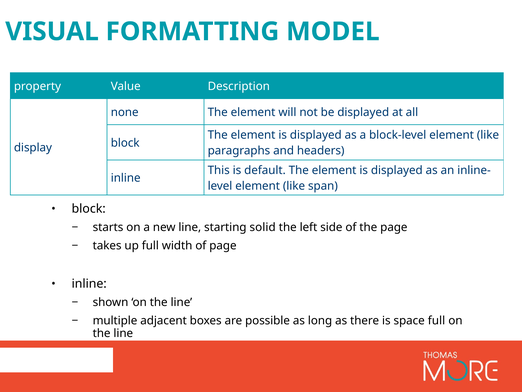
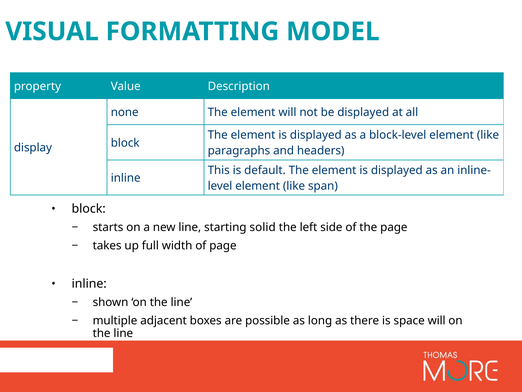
space full: full -> will (437, 320)
